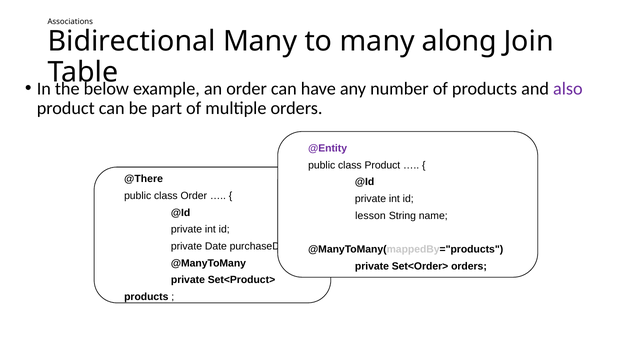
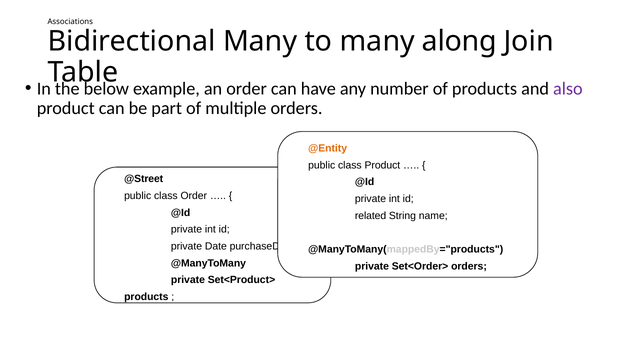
@Entity colour: purple -> orange (328, 148)
@There: @There -> @Street (144, 179)
lesson: lesson -> related (371, 216)
